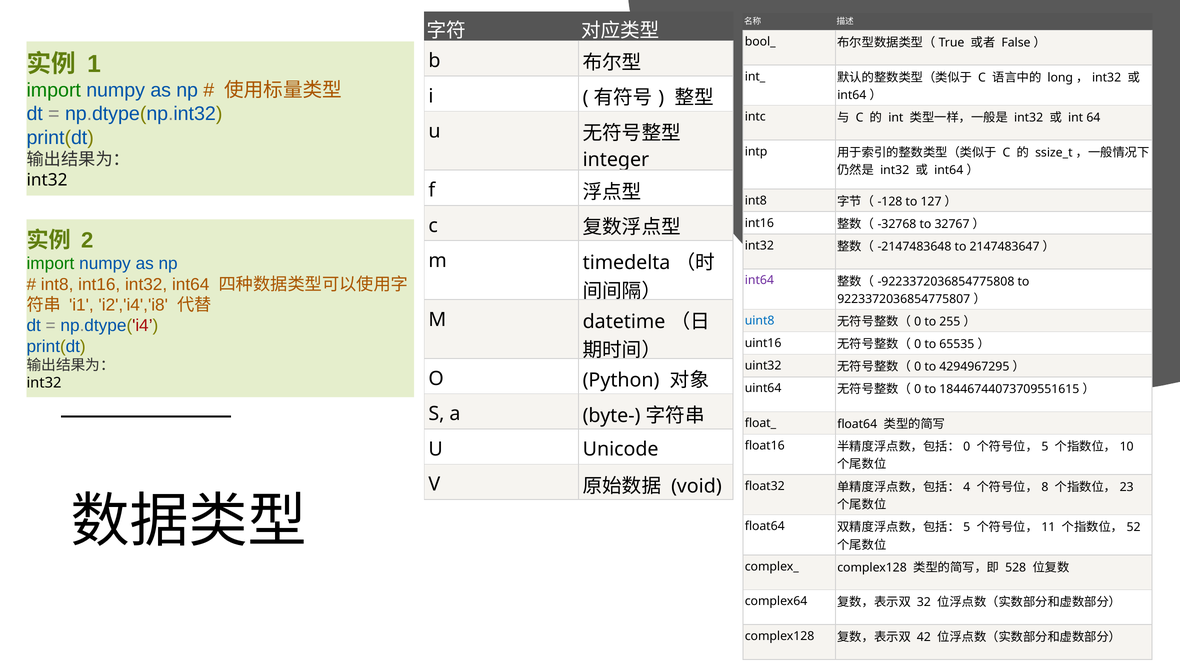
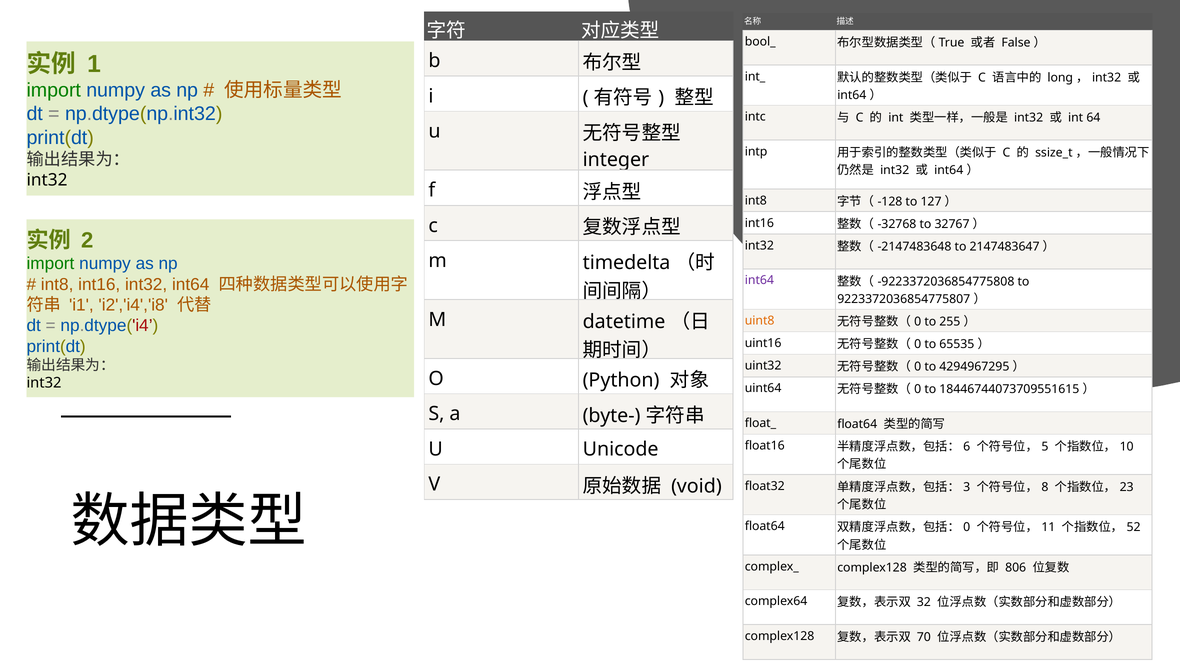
uint8 colour: blue -> orange (760, 321)
0: 0 -> 6 (967, 447)
4: 4 -> 3 (967, 487)
5: 5 -> 0 (967, 527)
528: 528 -> 806 (1016, 567)
42: 42 -> 70 (924, 637)
